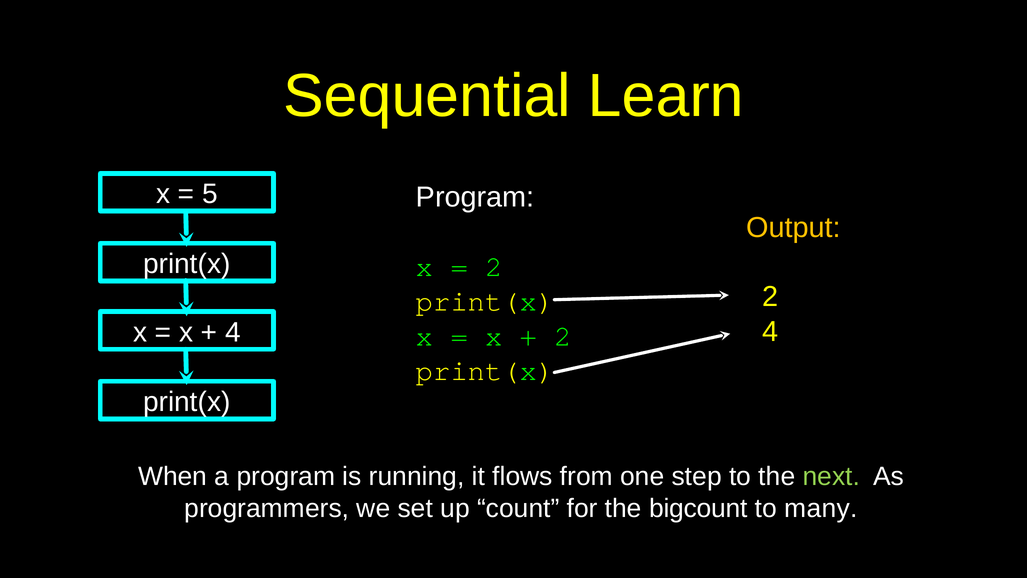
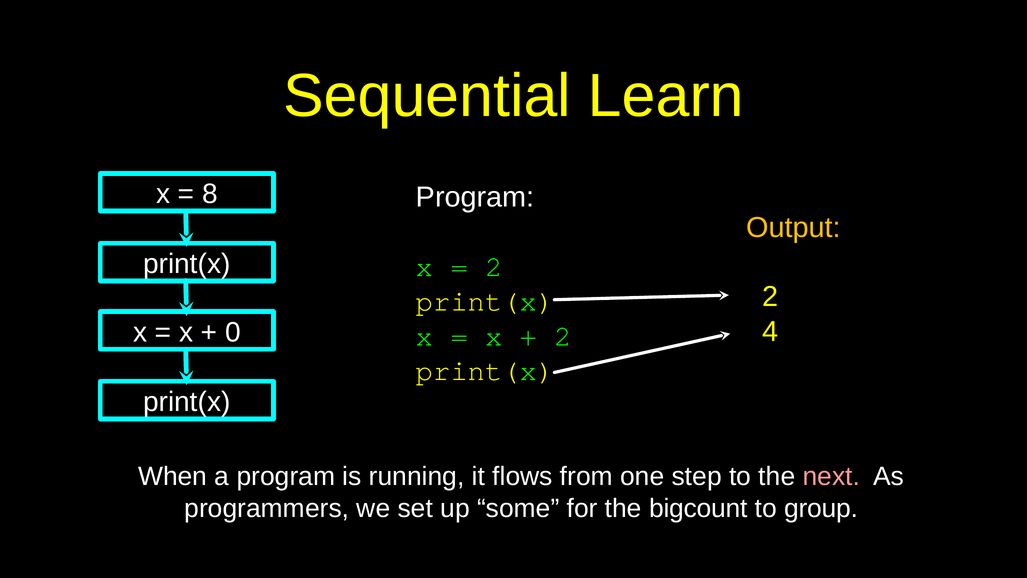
5: 5 -> 8 (210, 194)
4: 4 -> 0 (233, 332)
next colour: light green -> pink (831, 476)
count: count -> some (518, 508)
many: many -> group (821, 508)
